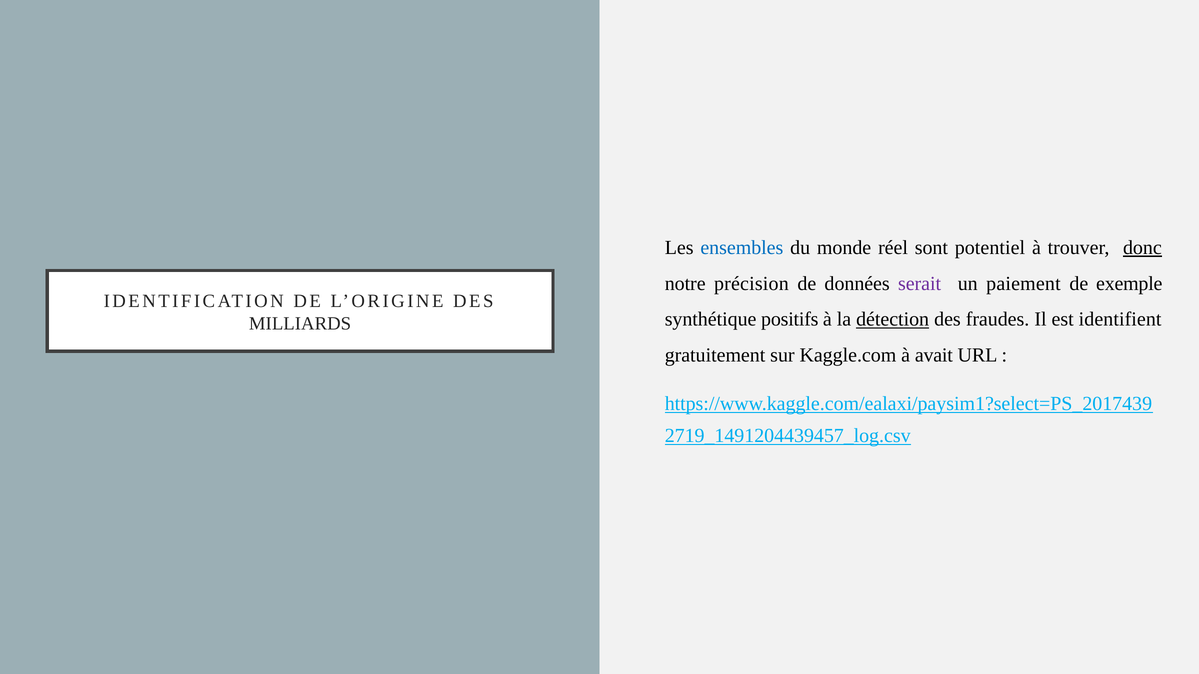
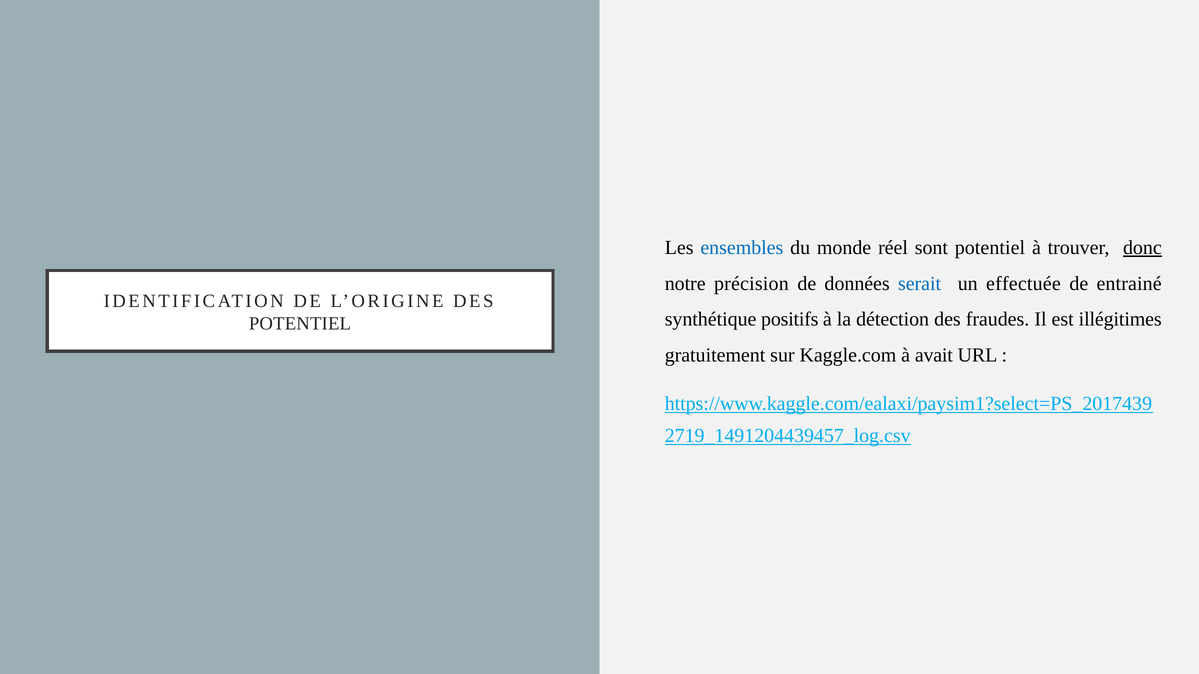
serait colour: purple -> blue (920, 284)
paiement: paiement -> effectuée (1023, 284)
exemple: exemple -> entrainé (1129, 284)
détection underline: present -> none (893, 320)
identifient: identifient -> illégitimes (1120, 320)
MILLIARDS: MILLIARDS -> POTENTIEL (300, 324)
